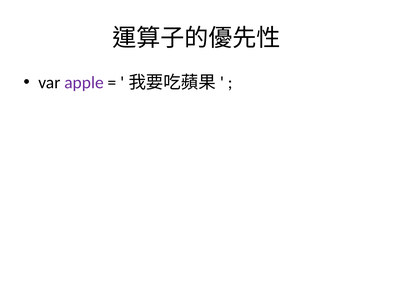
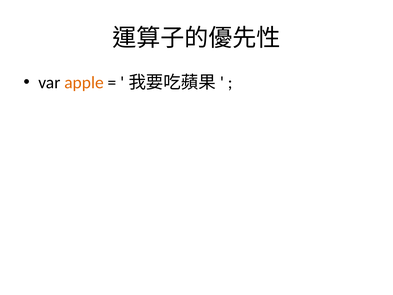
apple colour: purple -> orange (84, 82)
